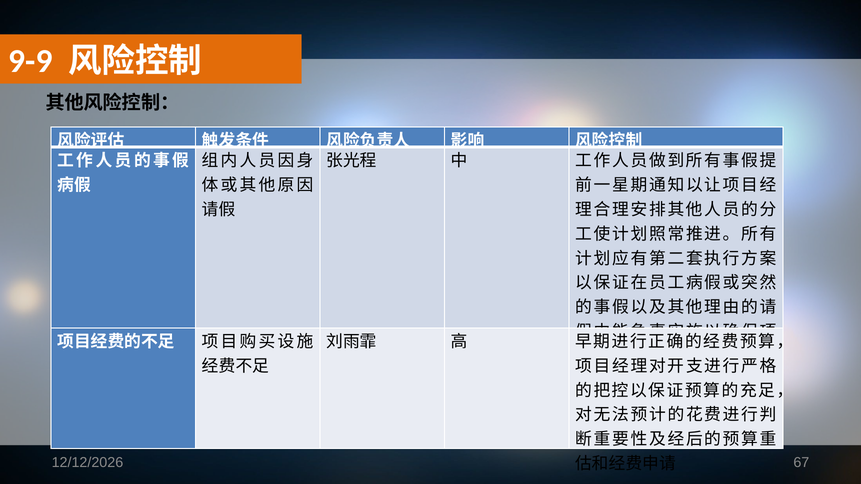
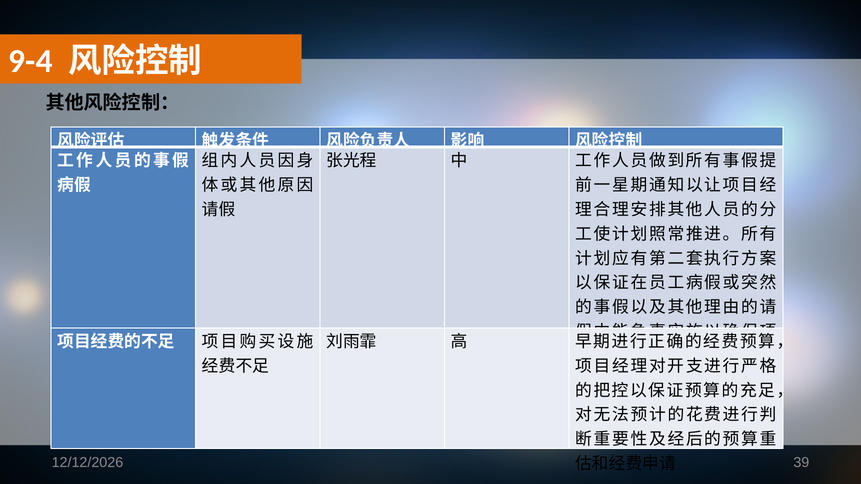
9-9: 9-9 -> 9-4 (31, 61)
67: 67 -> 39 (801, 463)
